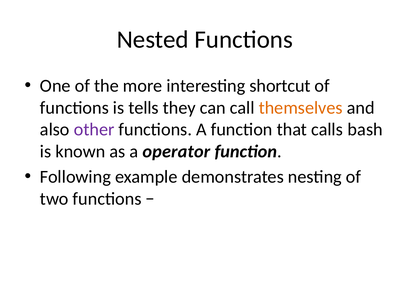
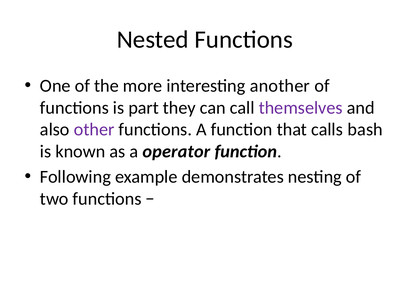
shortcut: shortcut -> another (280, 86)
tells: tells -> part (144, 108)
themselves colour: orange -> purple (301, 108)
